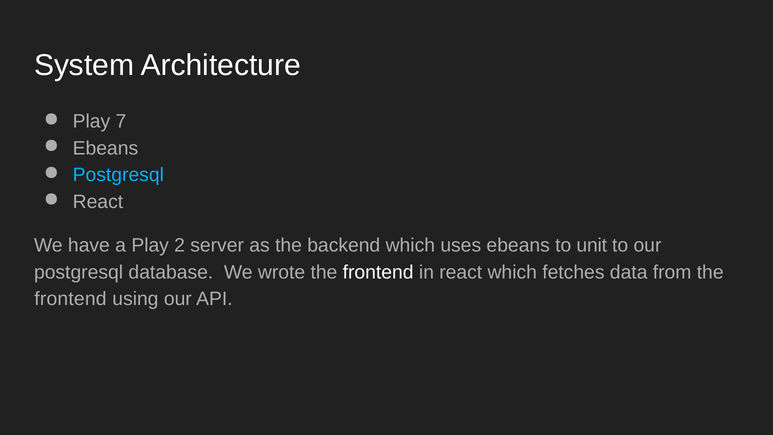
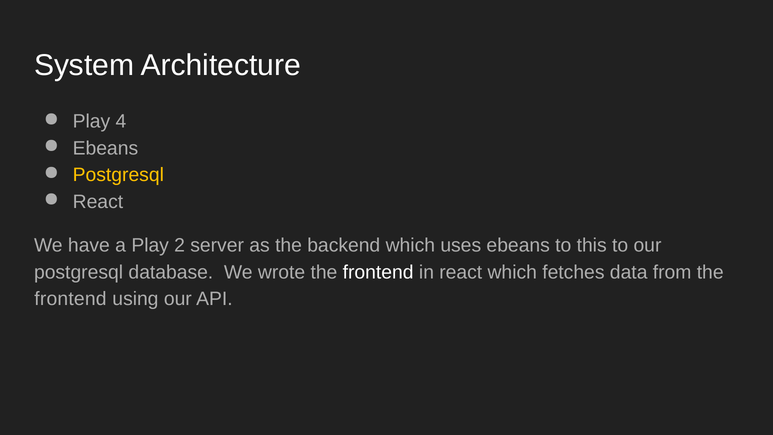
7: 7 -> 4 (121, 122)
Postgresql colour: light blue -> yellow (118, 175)
unit: unit -> this (592, 245)
